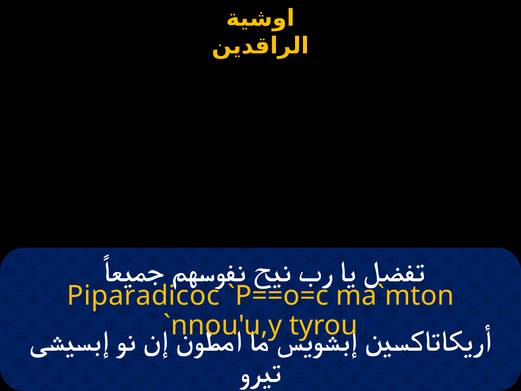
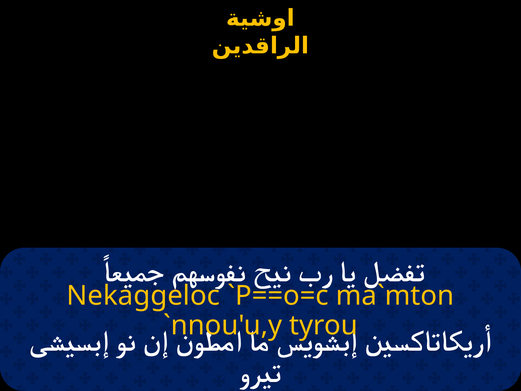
Piparadicoc: Piparadicoc -> Nekaggeloc (143, 295)
